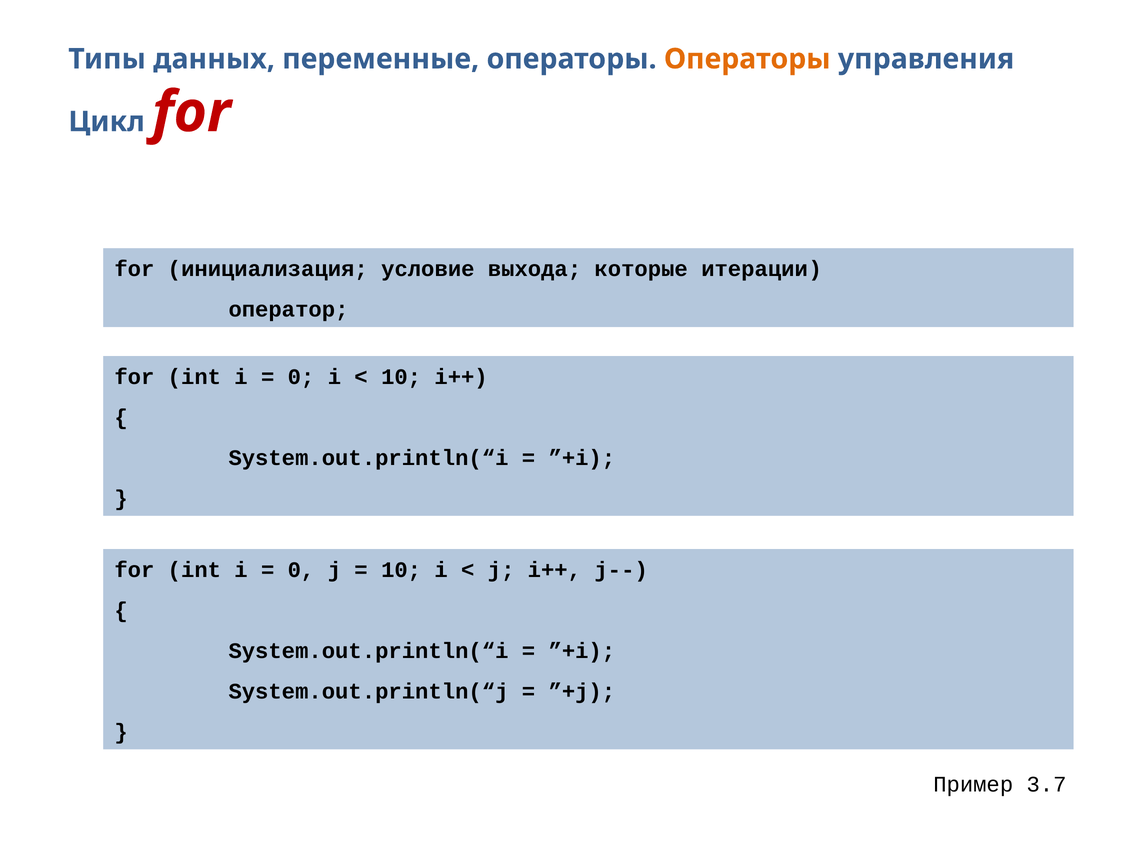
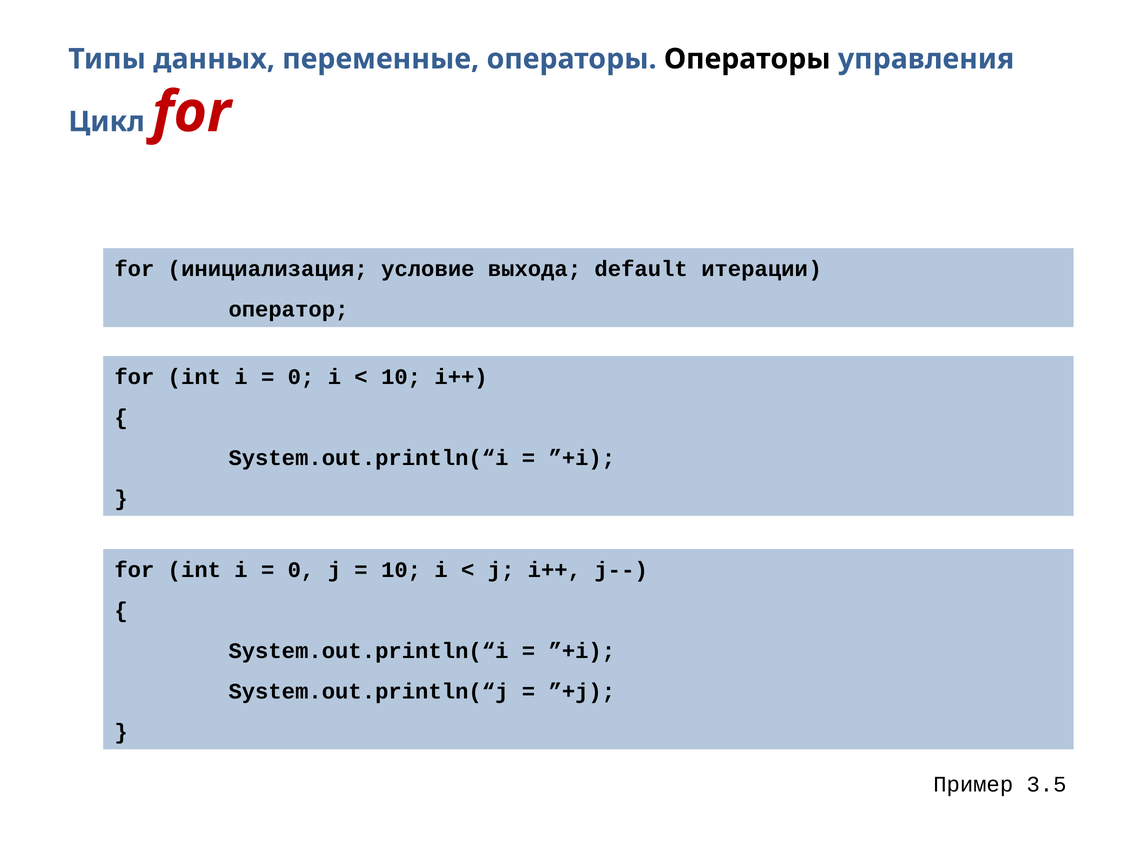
Операторы colour: orange -> black (747, 59)
которые: которые -> default (641, 269)
3.7: 3.7 -> 3.5 (1047, 784)
